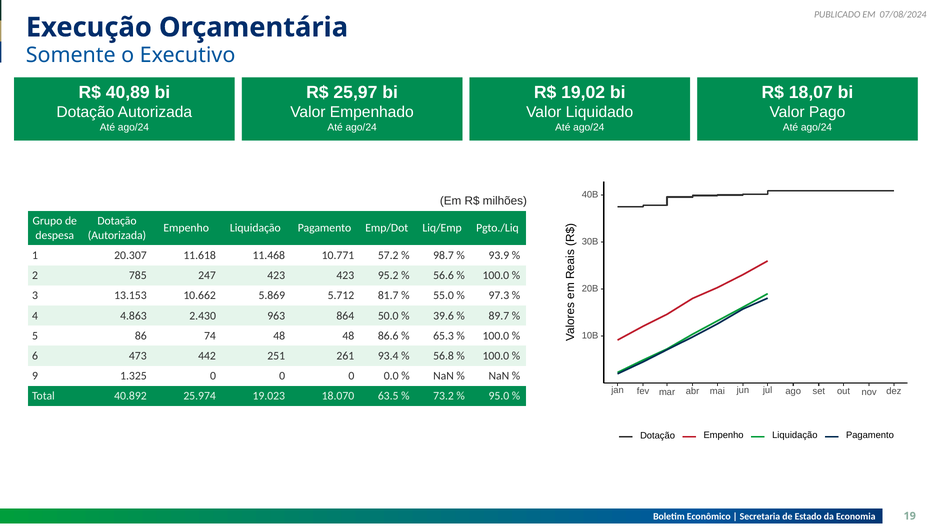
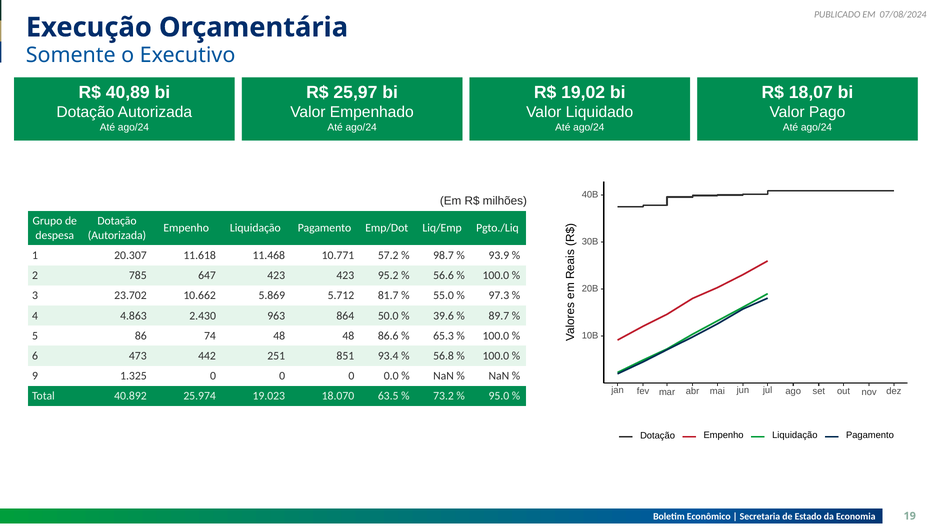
247: 247 -> 647 (207, 275)
13.153: 13.153 -> 23.702 (130, 296)
261: 261 -> 851 (345, 356)
